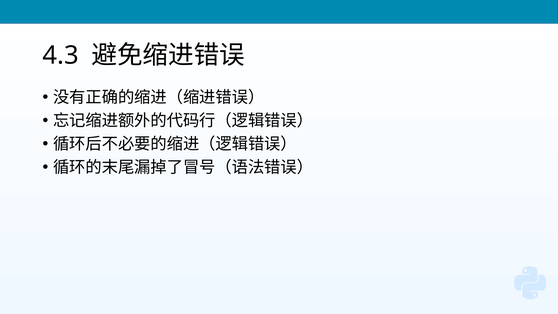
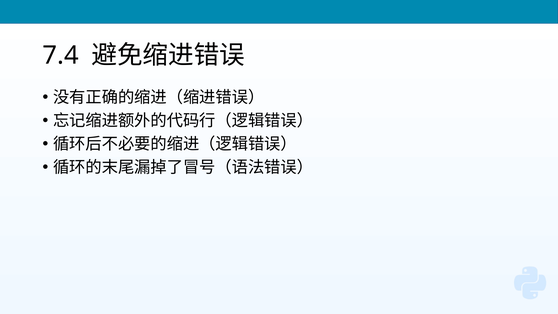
4.3: 4.3 -> 7.4 (61, 55)
